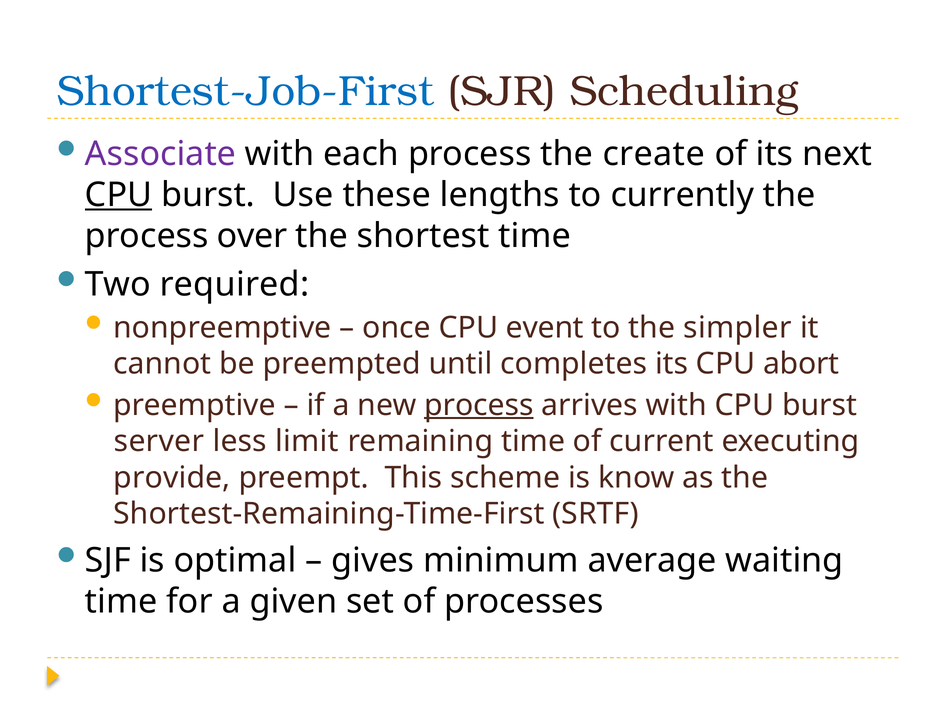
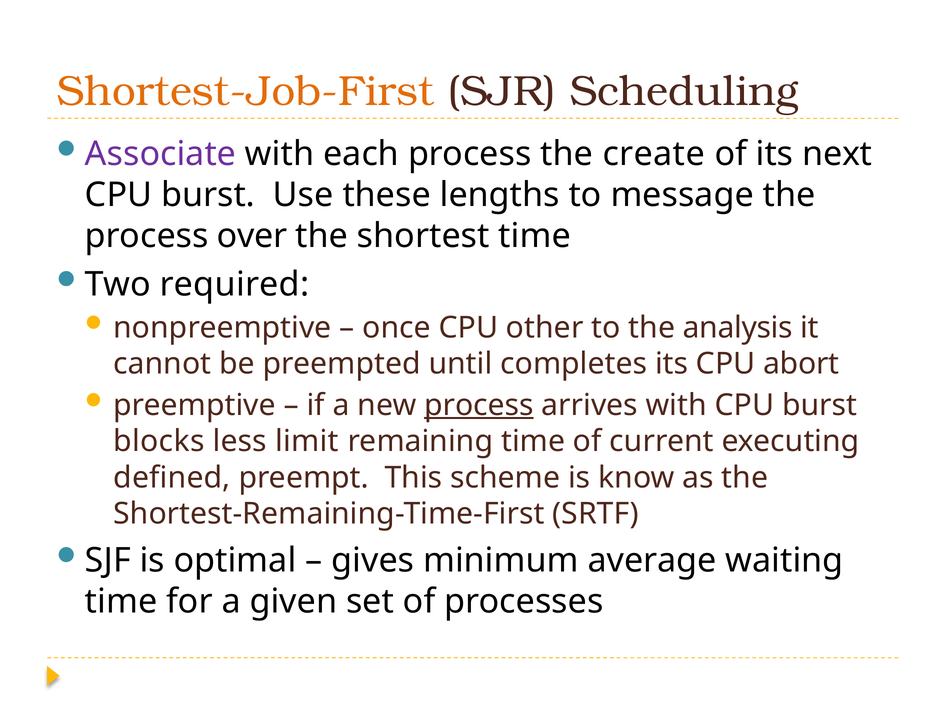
Shortest-Job-First colour: blue -> orange (245, 91)
CPU underline: present -> none (119, 195)
currently: currently -> message (682, 195)
event: event -> other (545, 327)
simpler: simpler -> analysis (738, 327)
server: server -> blocks (159, 441)
provide: provide -> defined (172, 477)
